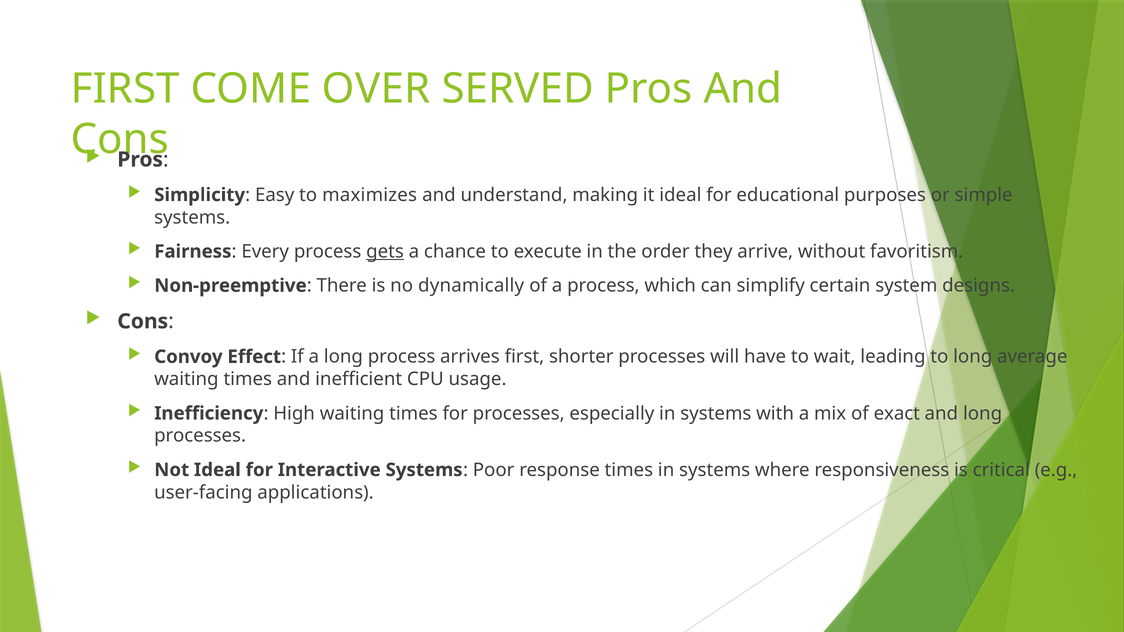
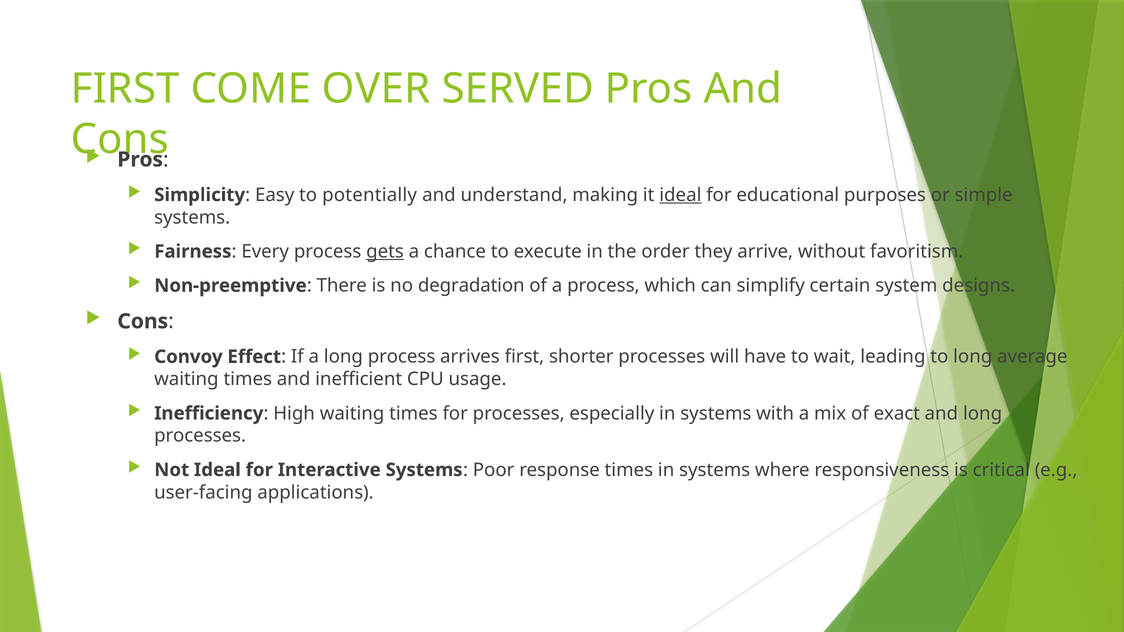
maximizes: maximizes -> potentially (370, 195)
ideal underline: none -> present (680, 195)
dynamically: dynamically -> degradation (471, 286)
